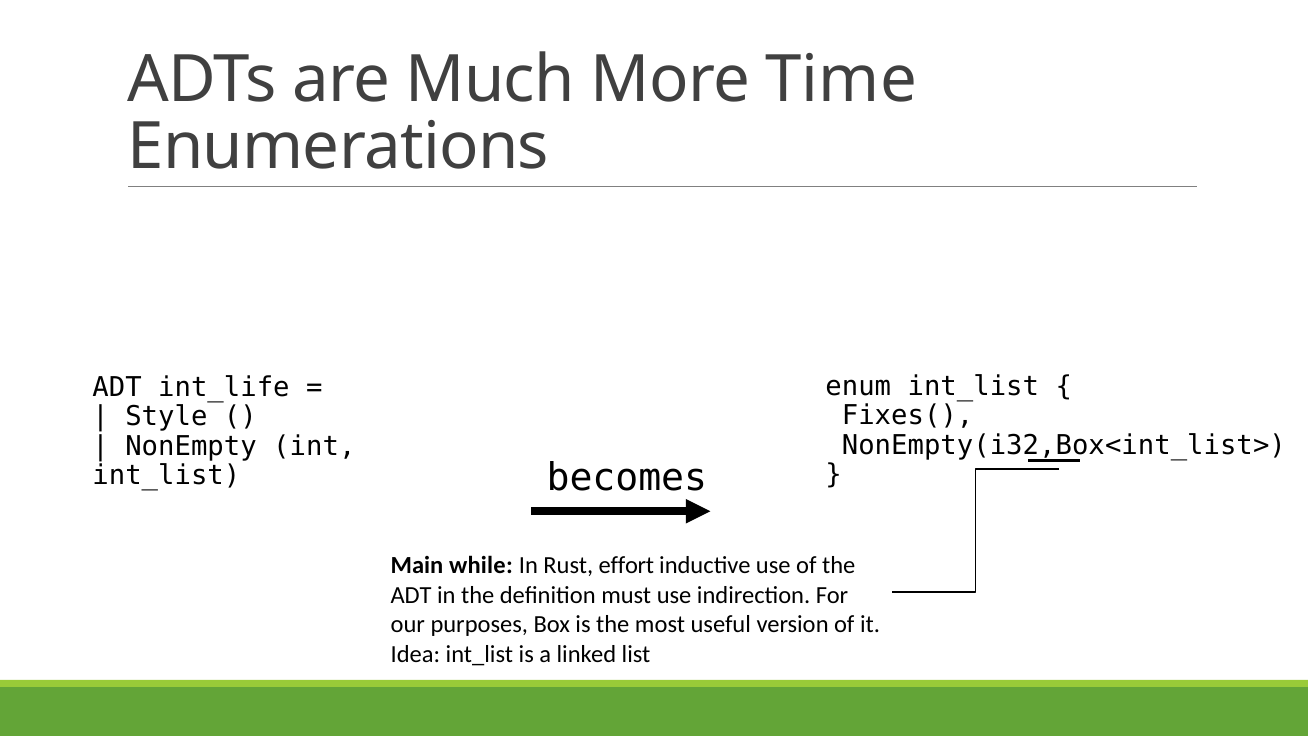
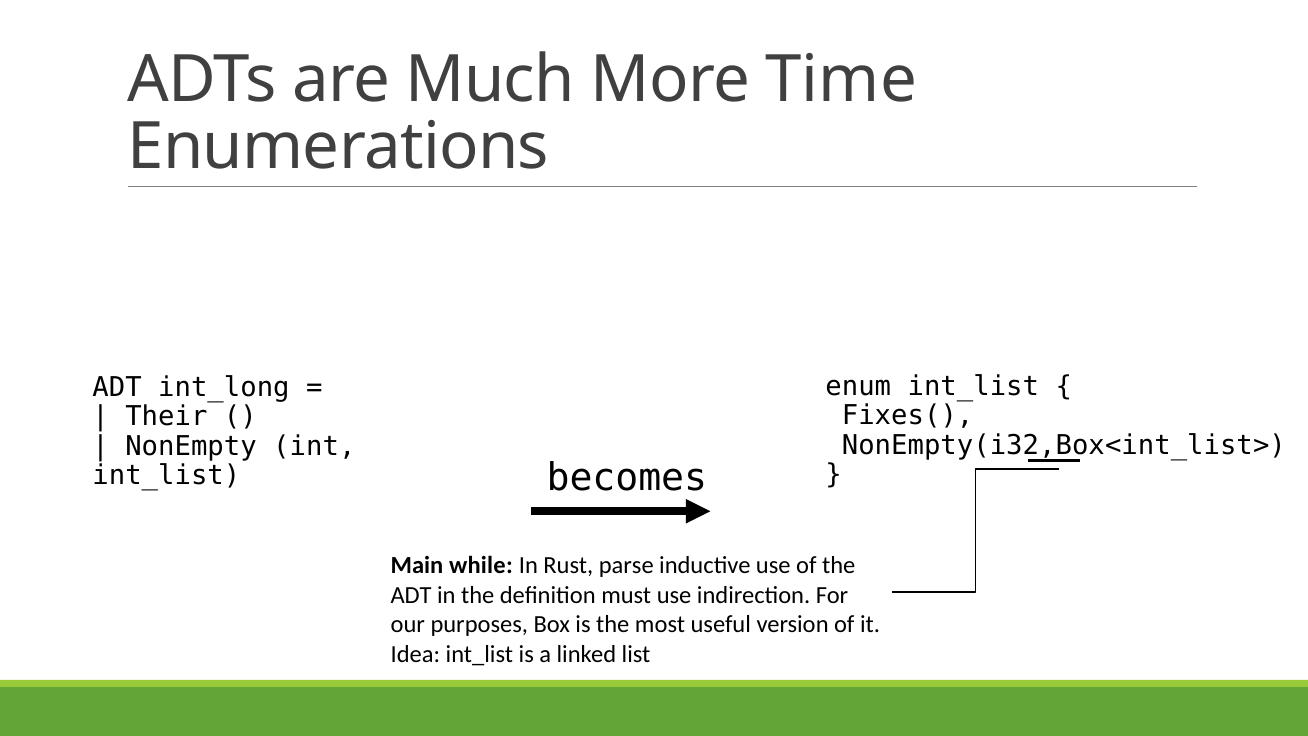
int_life: int_life -> int_long (224, 387)
Style: Style -> Their (166, 417)
effort: effort -> parse (626, 565)
